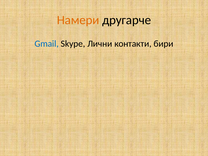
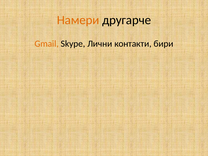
Gmail colour: blue -> orange (47, 44)
